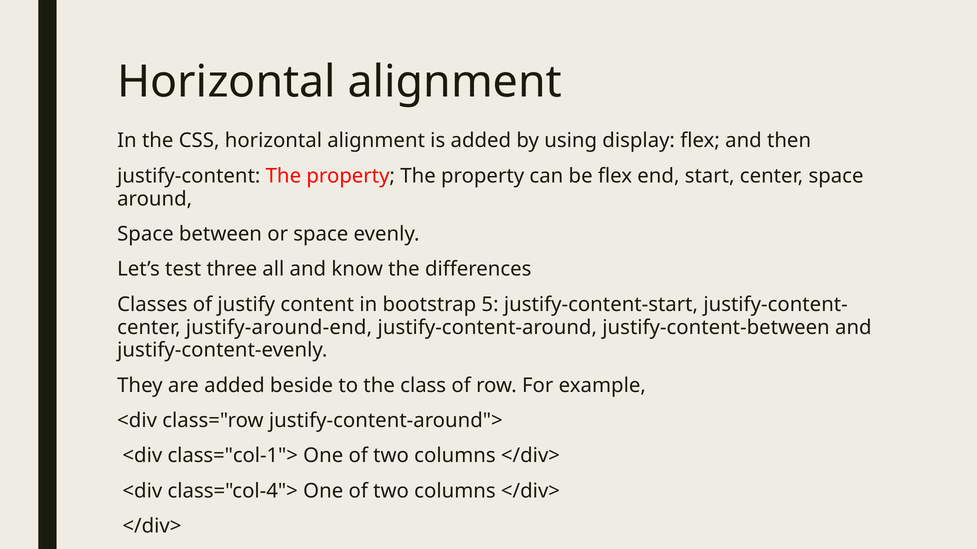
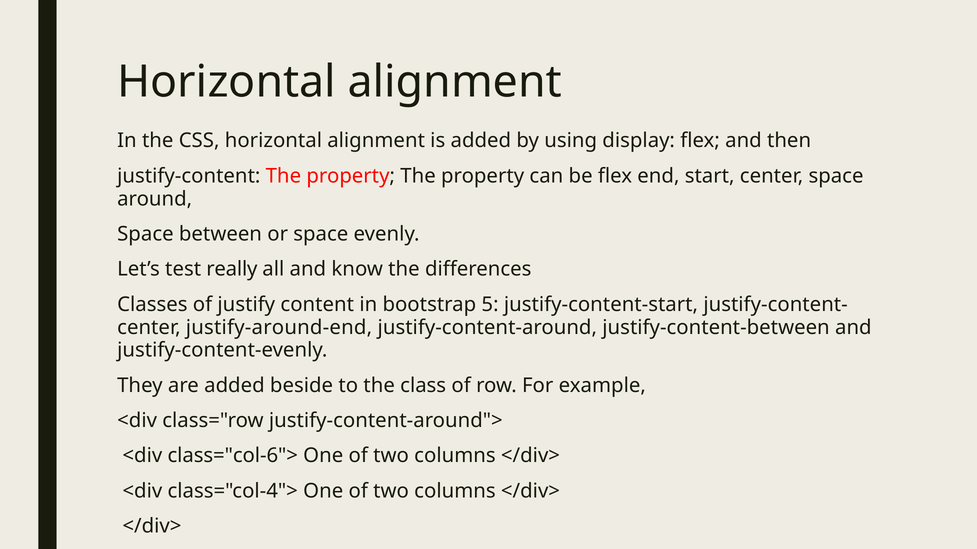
three: three -> really (232, 269)
class="col-1">: class="col-1"> -> class="col-6"> (233, 456)
